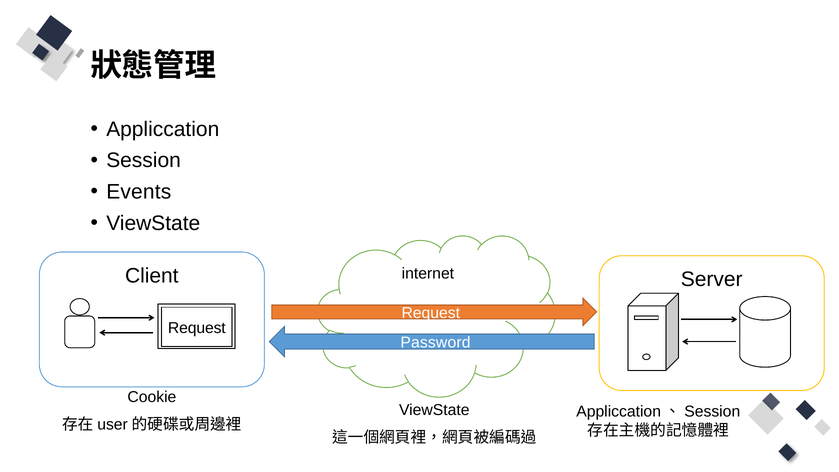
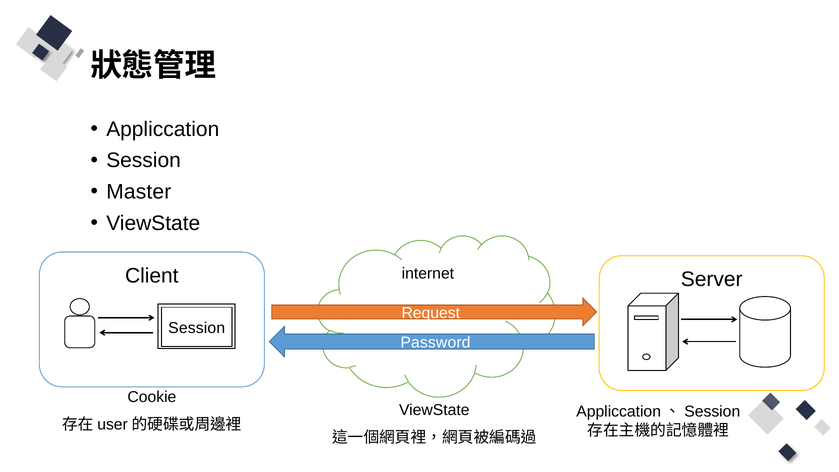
Events: Events -> Master (139, 192)
Request: Request -> Session (197, 328)
